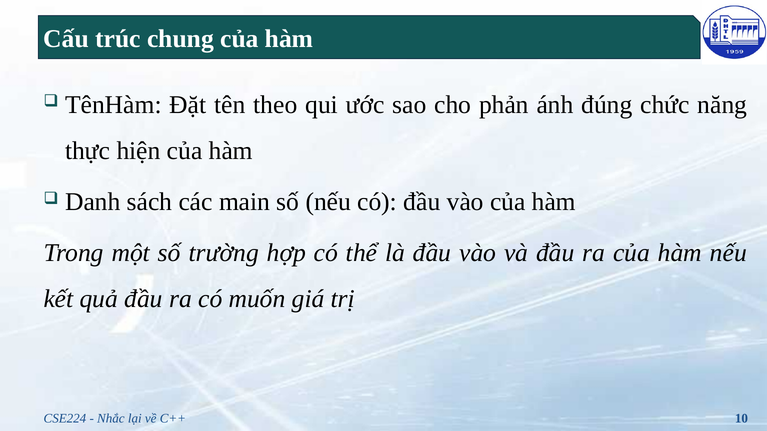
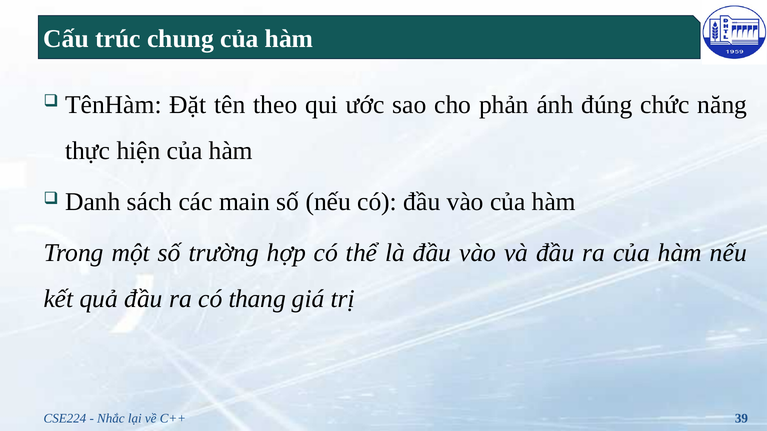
muốn: muốn -> thang (257, 299)
10: 10 -> 39 (741, 419)
